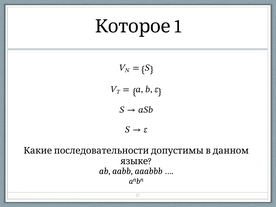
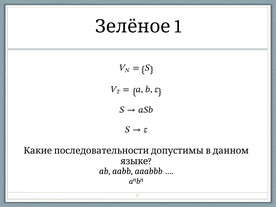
Которое: Которое -> Зелёное (133, 26)
